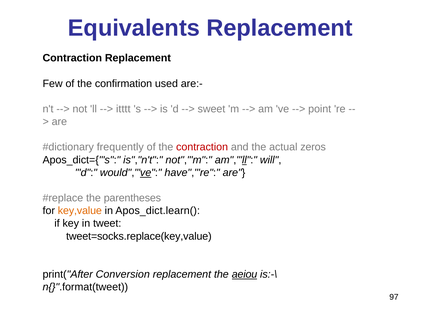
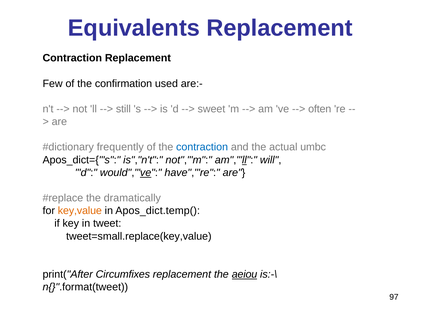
itttt: itttt -> still (123, 109)
point: point -> often (320, 109)
contraction colour: red -> blue (202, 147)
zeros: zeros -> umbc (313, 147)
parentheses: parentheses -> dramatically (132, 198)
Apos_dict.learn(: Apos_dict.learn( -> Apos_dict.temp( (158, 211)
tweet=socks.replace(key,value: tweet=socks.replace(key,value -> tweet=small.replace(key,value (139, 236)
Conversion: Conversion -> Circumfixes (123, 274)
